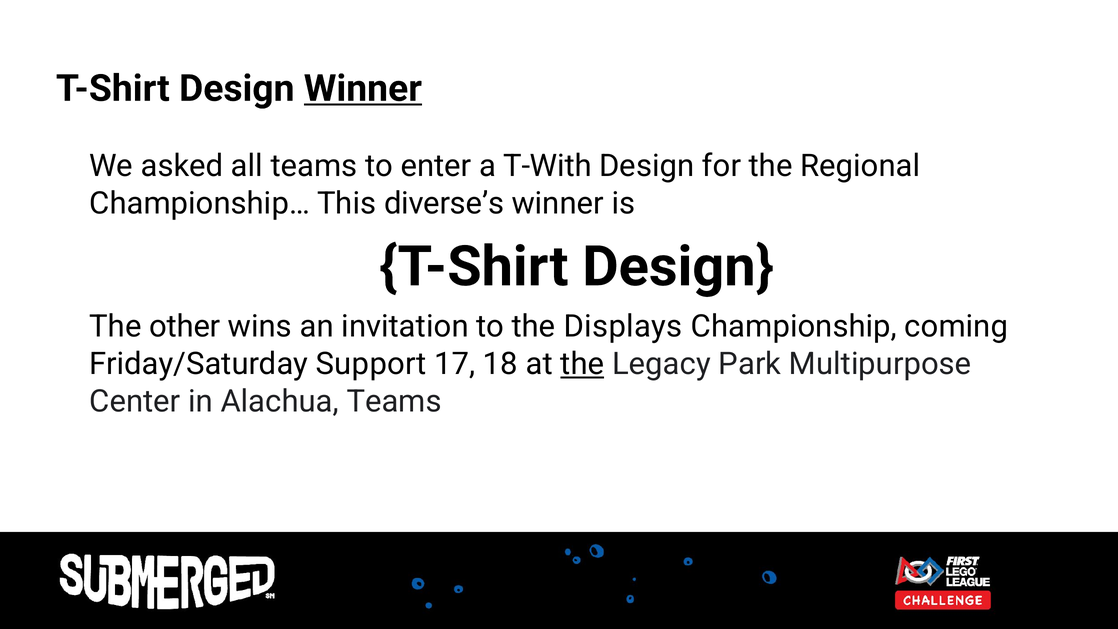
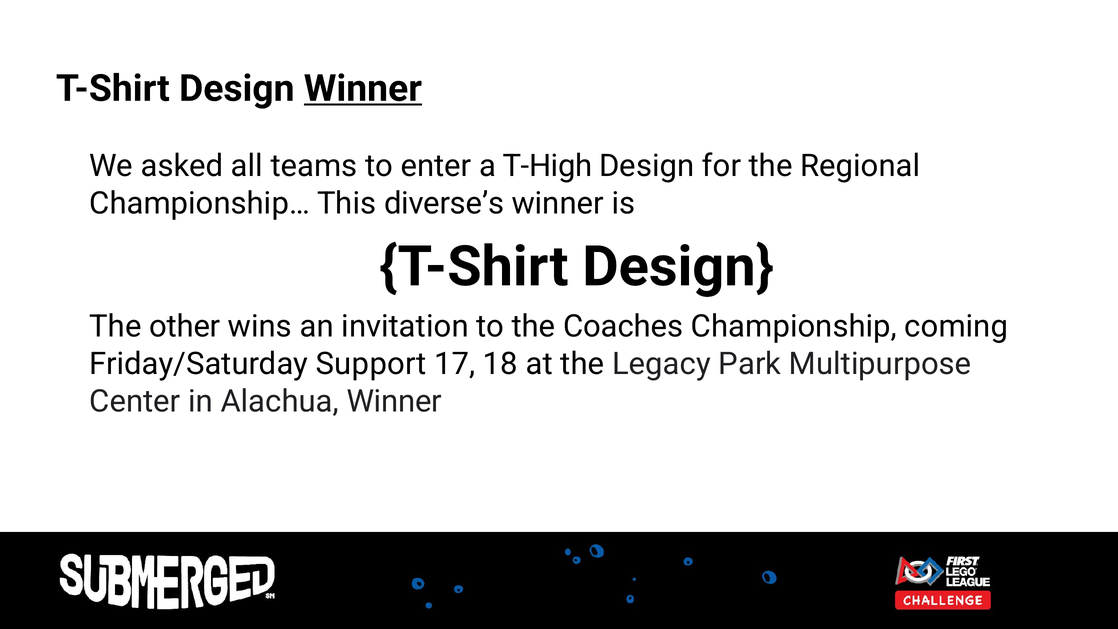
T-With: T-With -> T-High (548, 166)
Displays: Displays -> Coaches (623, 327)
the underline: present -> none (582, 364)
Alachua Teams: Teams -> Winner (394, 401)
